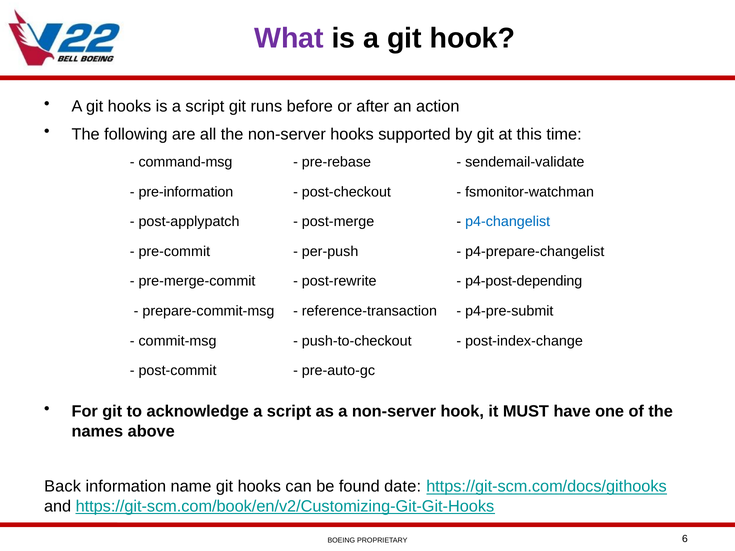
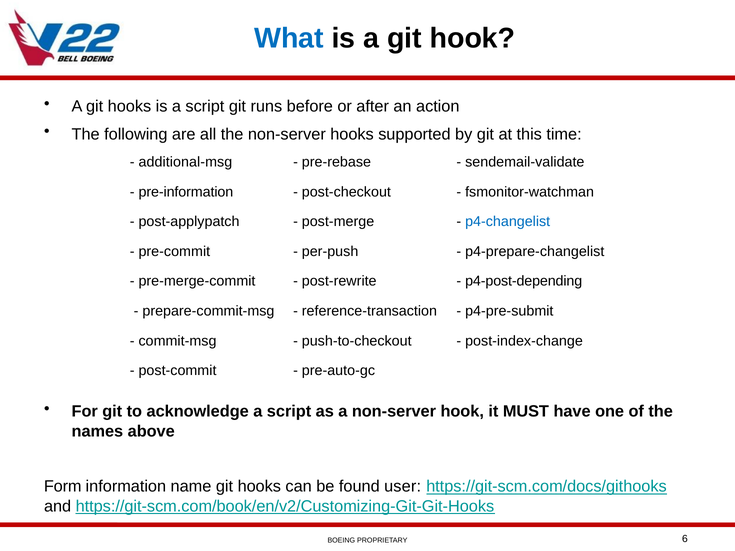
What colour: purple -> blue (289, 38)
command-msg: command-msg -> additional-msg (185, 162)
Back: Back -> Form (63, 487)
date: date -> user (403, 487)
